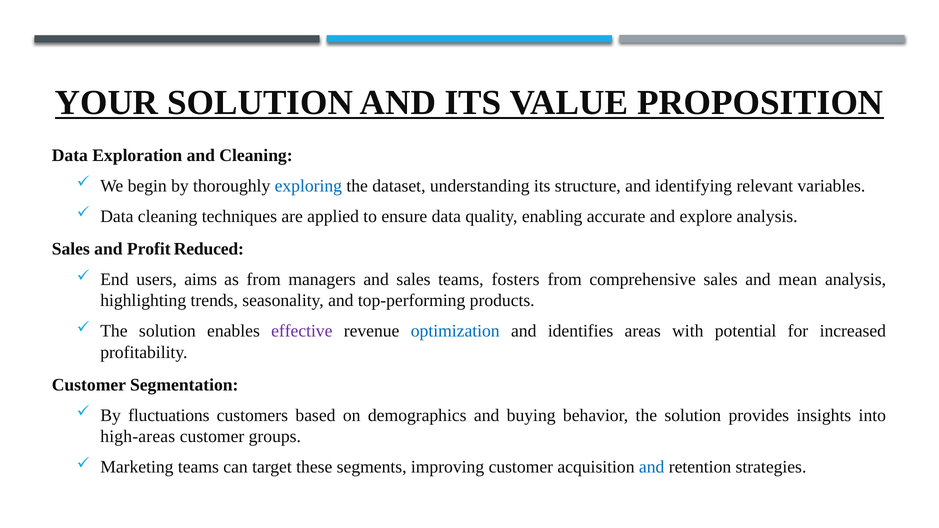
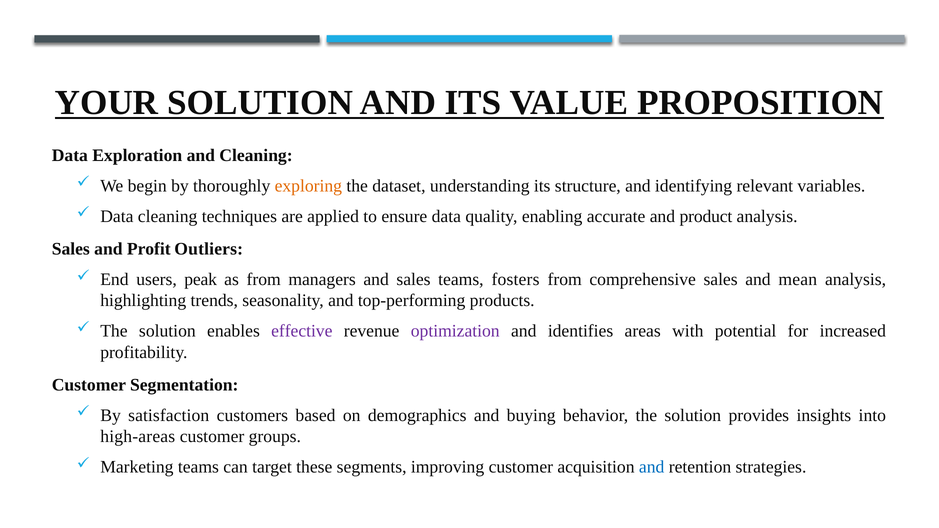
exploring colour: blue -> orange (308, 186)
explore: explore -> product (706, 216)
Reduced: Reduced -> Outliers (209, 249)
aims: aims -> peak (201, 280)
optimization colour: blue -> purple (455, 331)
fluctuations: fluctuations -> satisfaction (169, 415)
